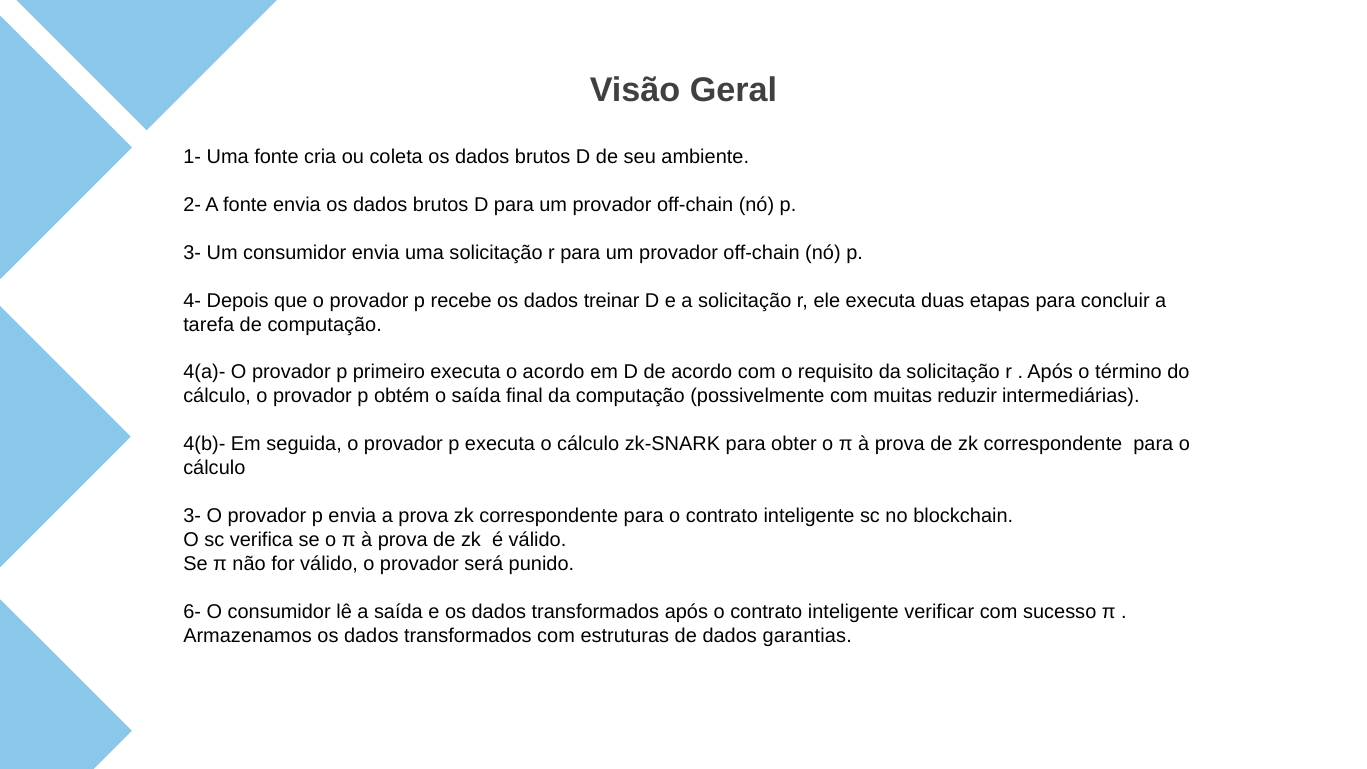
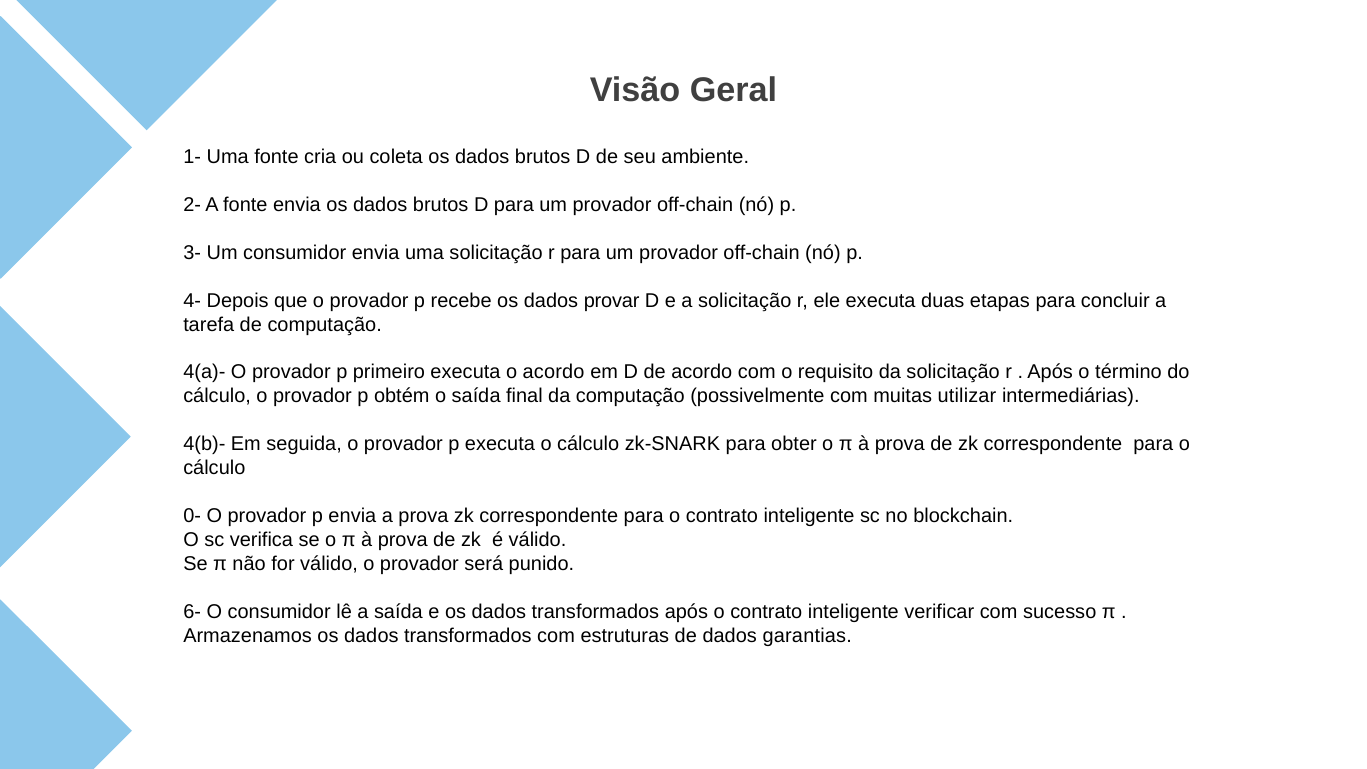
treinar: treinar -> provar (612, 300)
reduzir: reduzir -> utilizar (967, 396)
3-: 3- -> 0- (192, 516)
